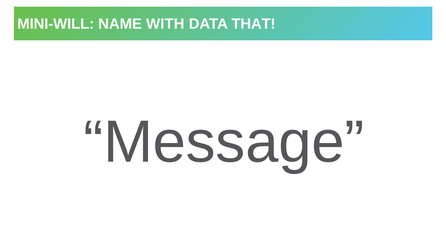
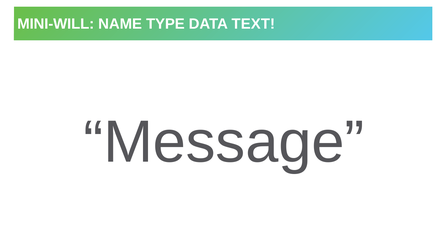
WITH: WITH -> TYPE (165, 24)
THAT: THAT -> TEXT (253, 24)
